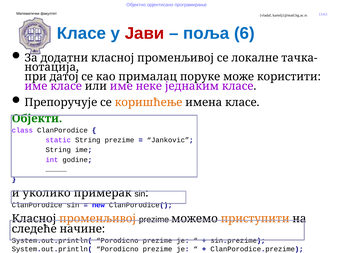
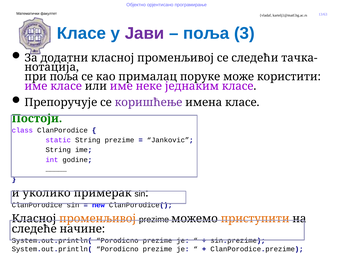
Јави colour: red -> purple (145, 33)
6: 6 -> 3 (244, 33)
локалне: локалне -> следећи (255, 58)
при датој: датој -> поља (64, 77)
коришћење colour: orange -> purple (149, 103)
Објекти: Објекти -> Постоји (37, 119)
